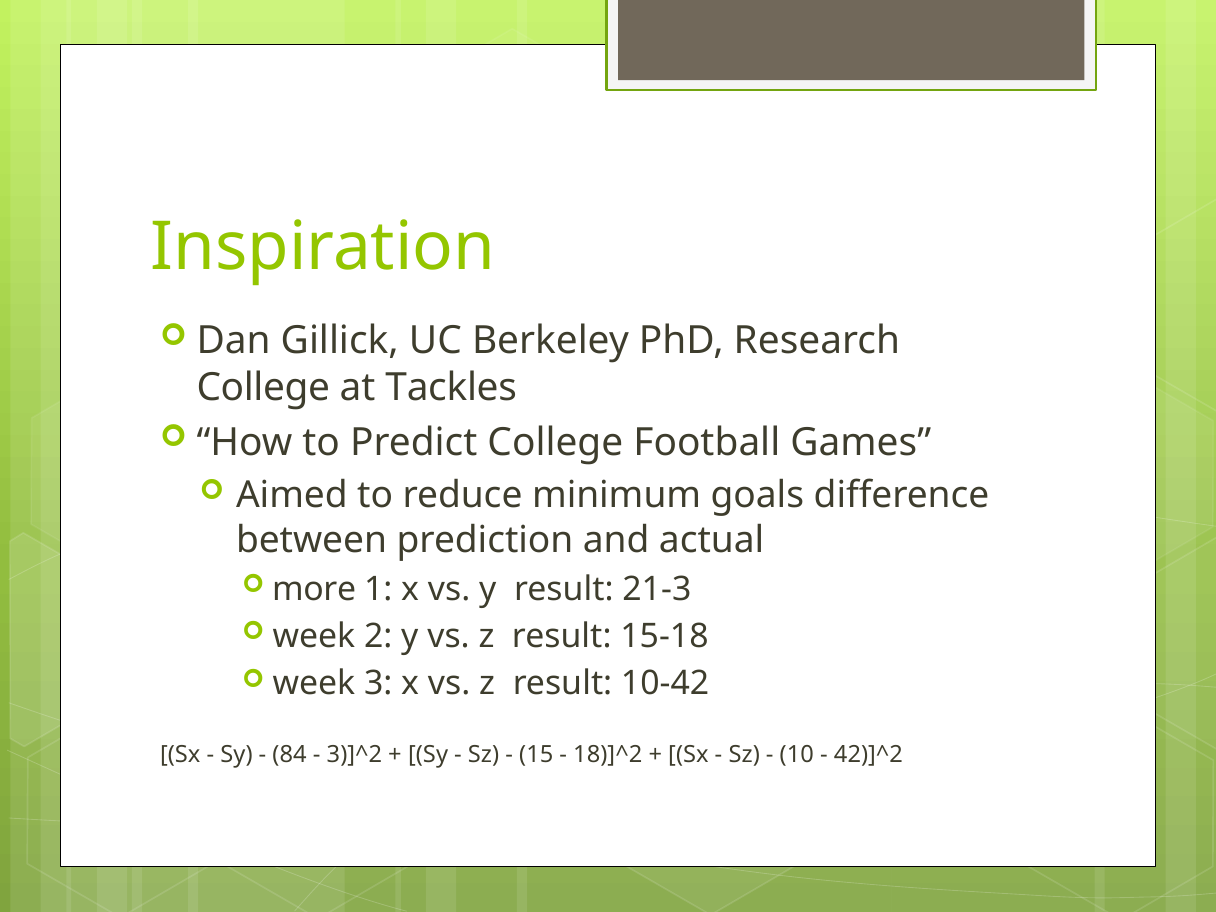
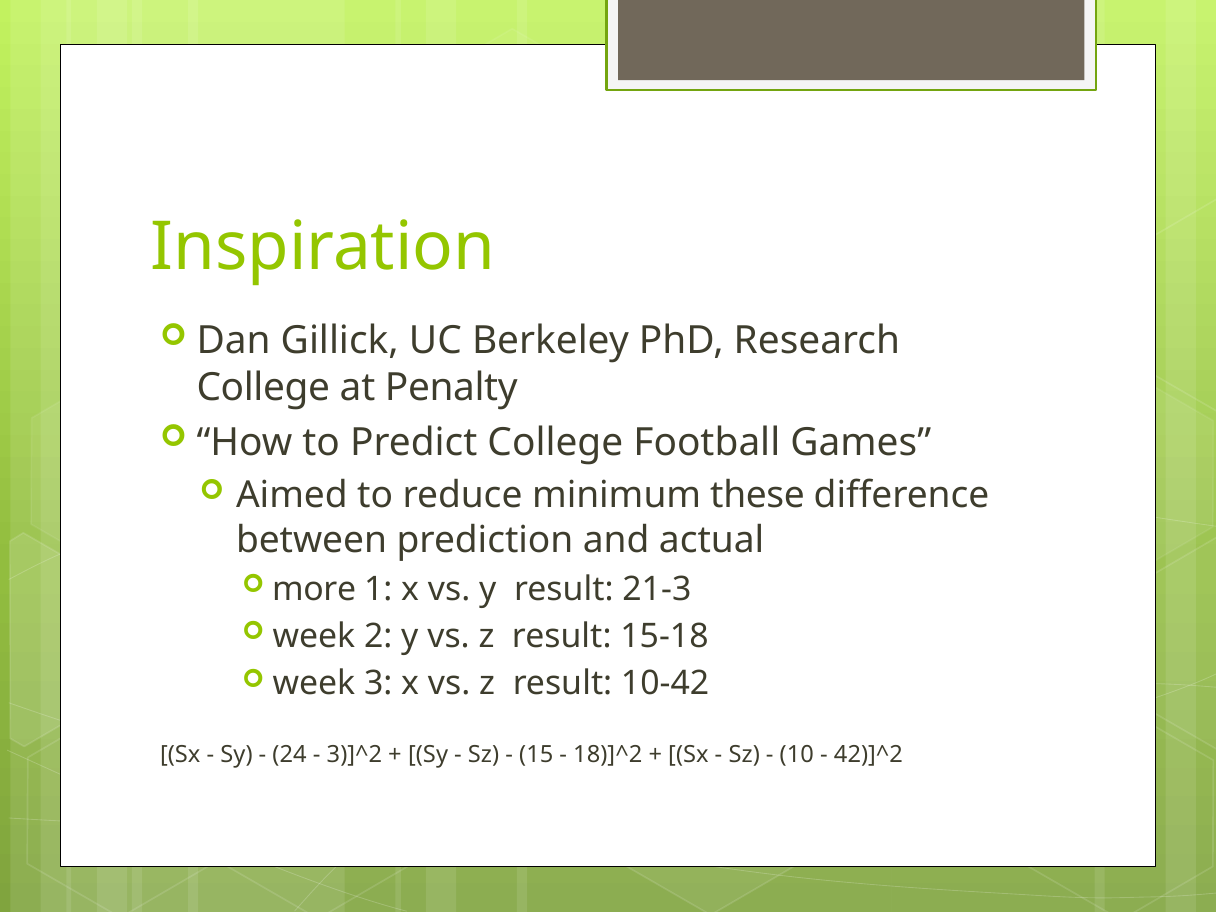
Tackles: Tackles -> Penalty (451, 388)
goals: goals -> these (758, 495)
84: 84 -> 24 (290, 755)
